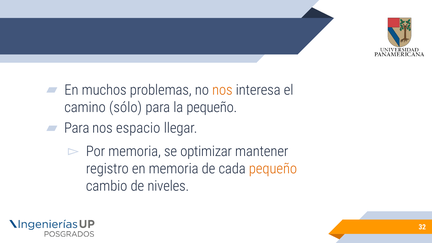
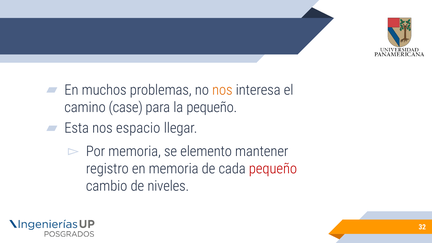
sólo: sólo -> case (126, 107)
Para: Para -> Esta (77, 128)
optimizar: optimizar -> elemento (206, 151)
pequeño colour: orange -> red (273, 169)
